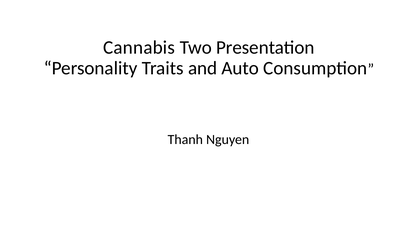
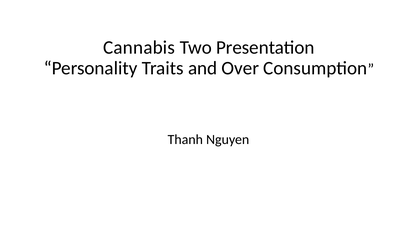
Auto: Auto -> Over (240, 68)
